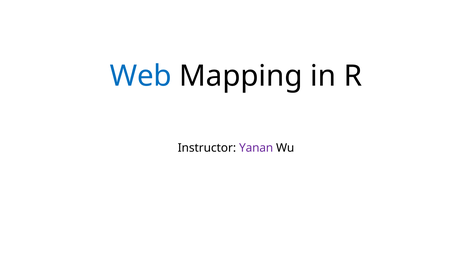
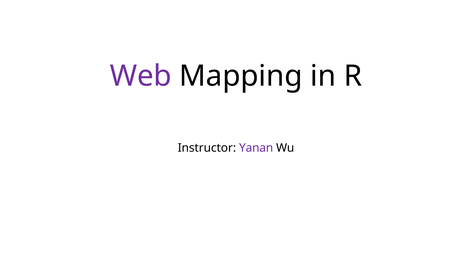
Web colour: blue -> purple (141, 76)
